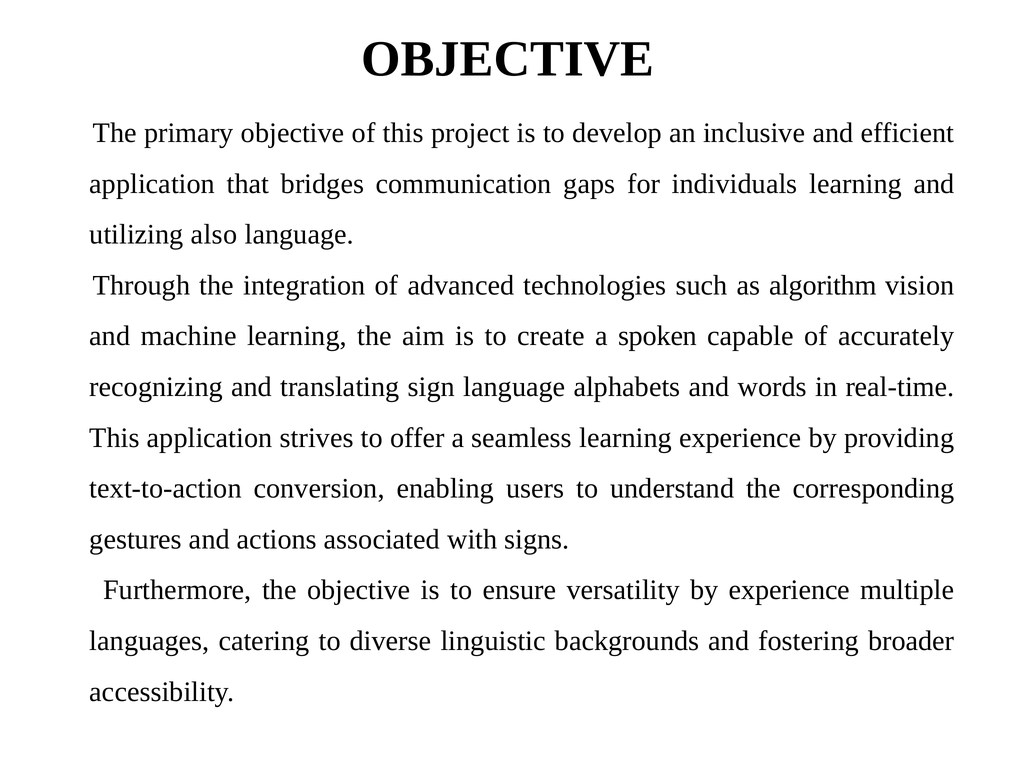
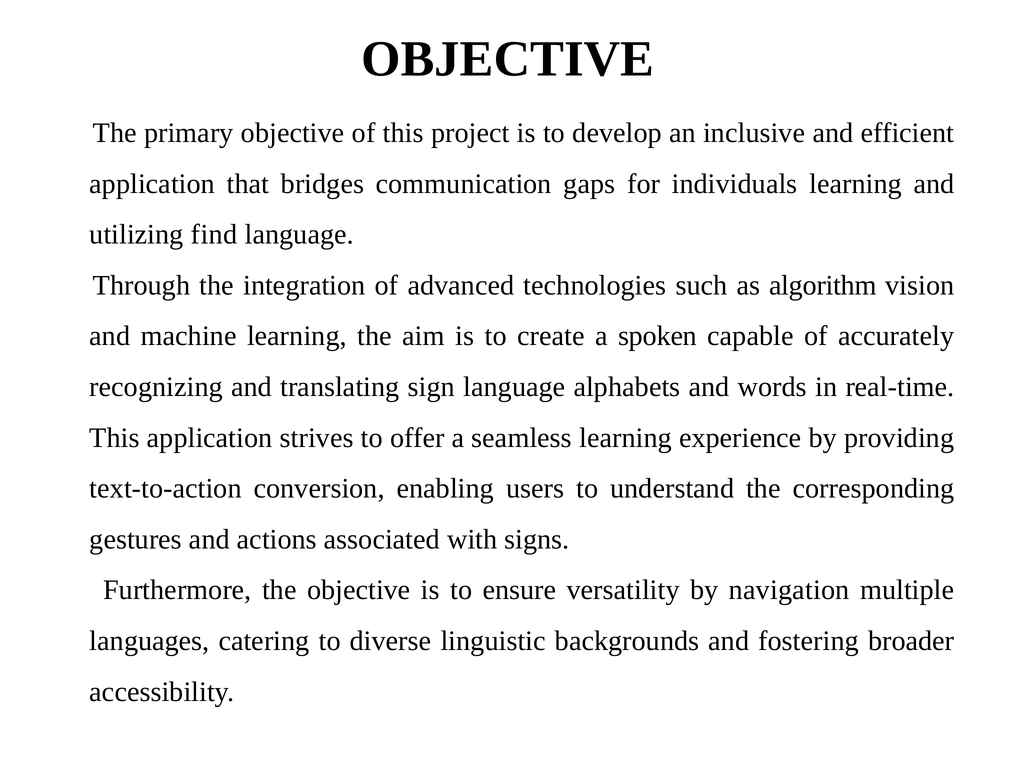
also: also -> find (214, 234)
by experience: experience -> navigation (789, 590)
